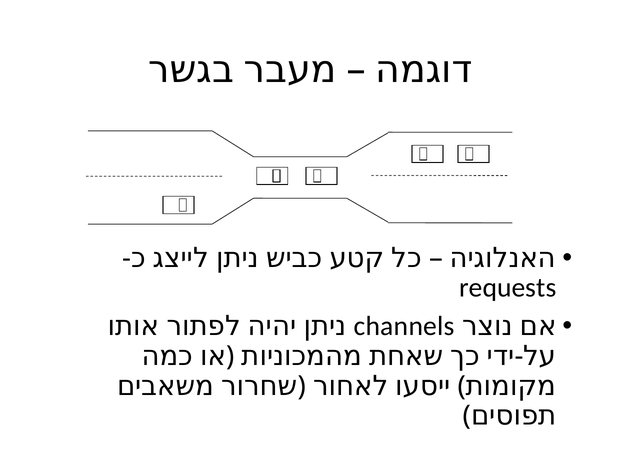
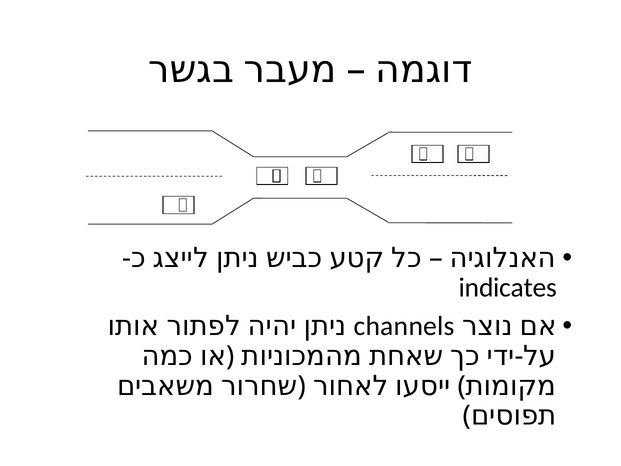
requests: requests -> indicates (508, 288)
